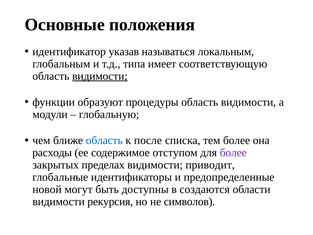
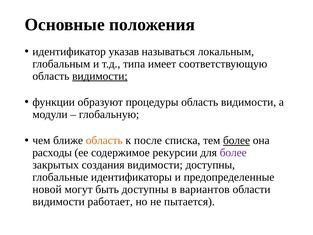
область colour: blue -> orange (104, 140)
более underline: none -> present (237, 140)
отступом: отступом -> рекурсии (175, 153)
пределах: пределах -> создания (103, 165)
видимости приводит: приводит -> доступны (210, 165)
создаются: создаются -> вариантов (205, 189)
рекурсия: рекурсия -> работает (110, 201)
символов: символов -> пытается (189, 201)
